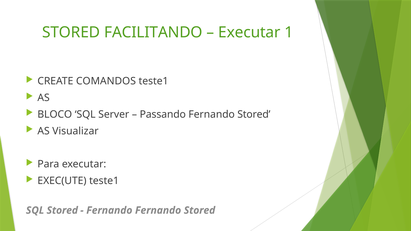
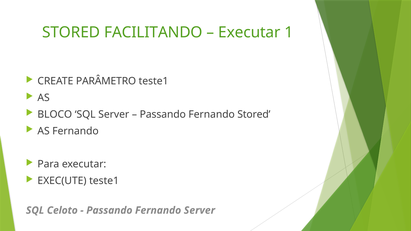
COMANDOS: COMANDOS -> PARÂMETRO (106, 81)
AS Visualizar: Visualizar -> Fernando (76, 131)
SQL Stored: Stored -> Celoto (62, 211)
Fernando: Fernando -> Passando (109, 211)
Stored: Stored -> Server (199, 211)
